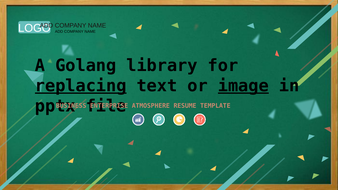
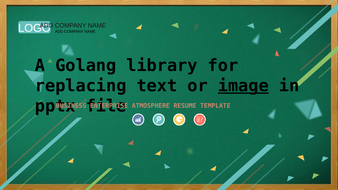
replacing underline: present -> none (81, 86)
